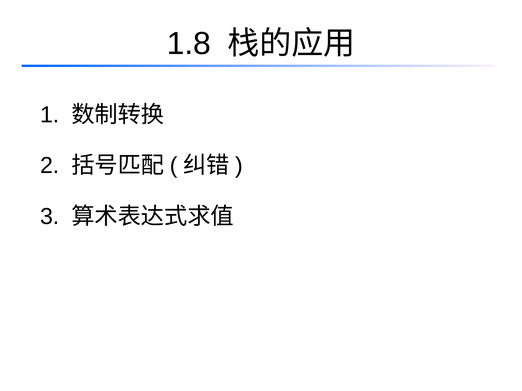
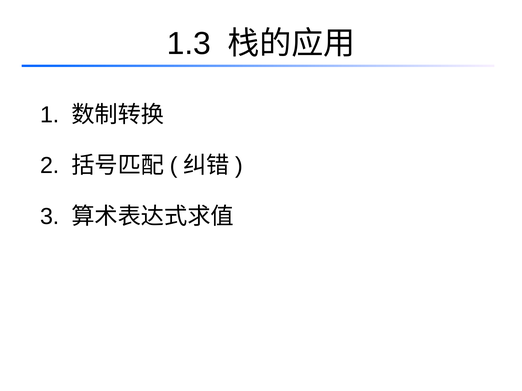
1.8: 1.8 -> 1.3 (189, 44)
